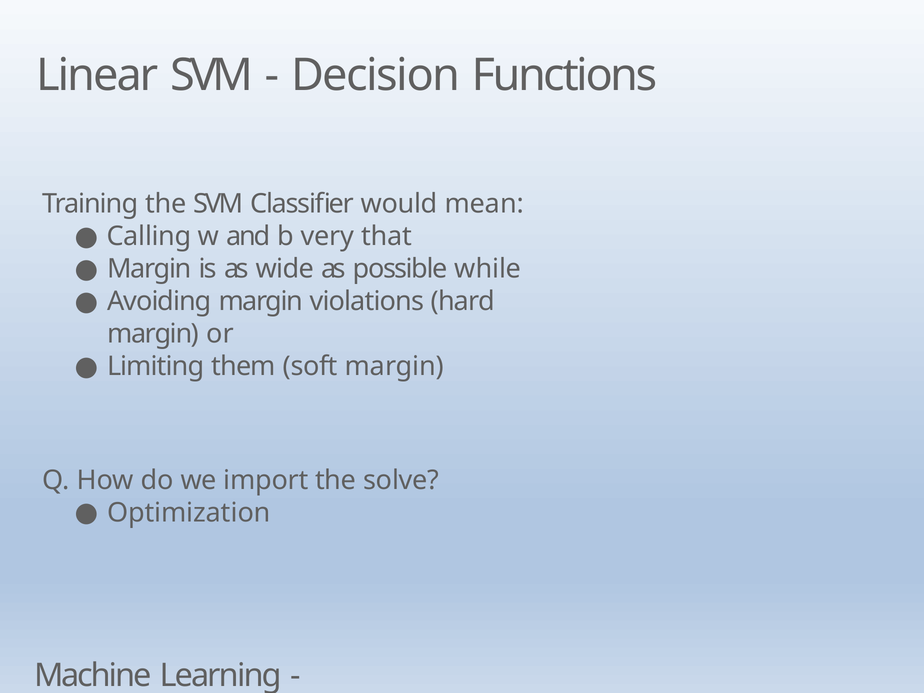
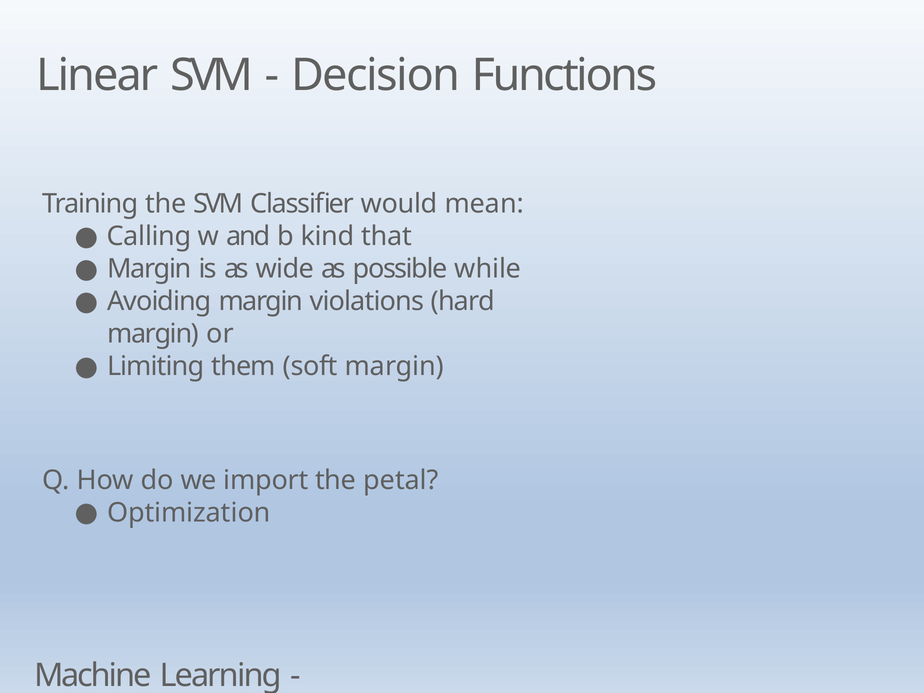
very: very -> kind (328, 237)
solve: solve -> petal (401, 480)
